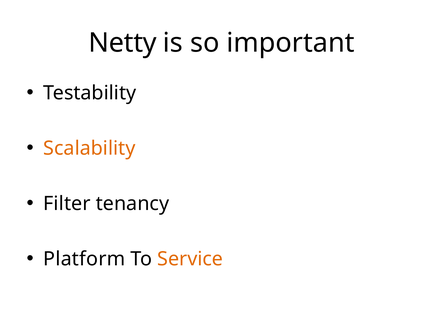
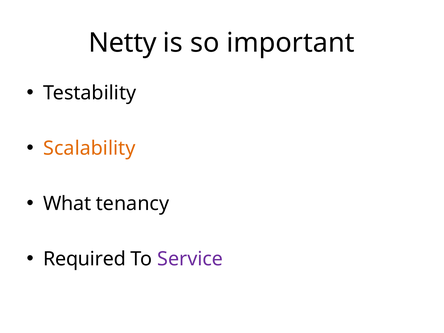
Filter: Filter -> What (67, 204)
Platform: Platform -> Required (84, 259)
Service colour: orange -> purple (190, 259)
